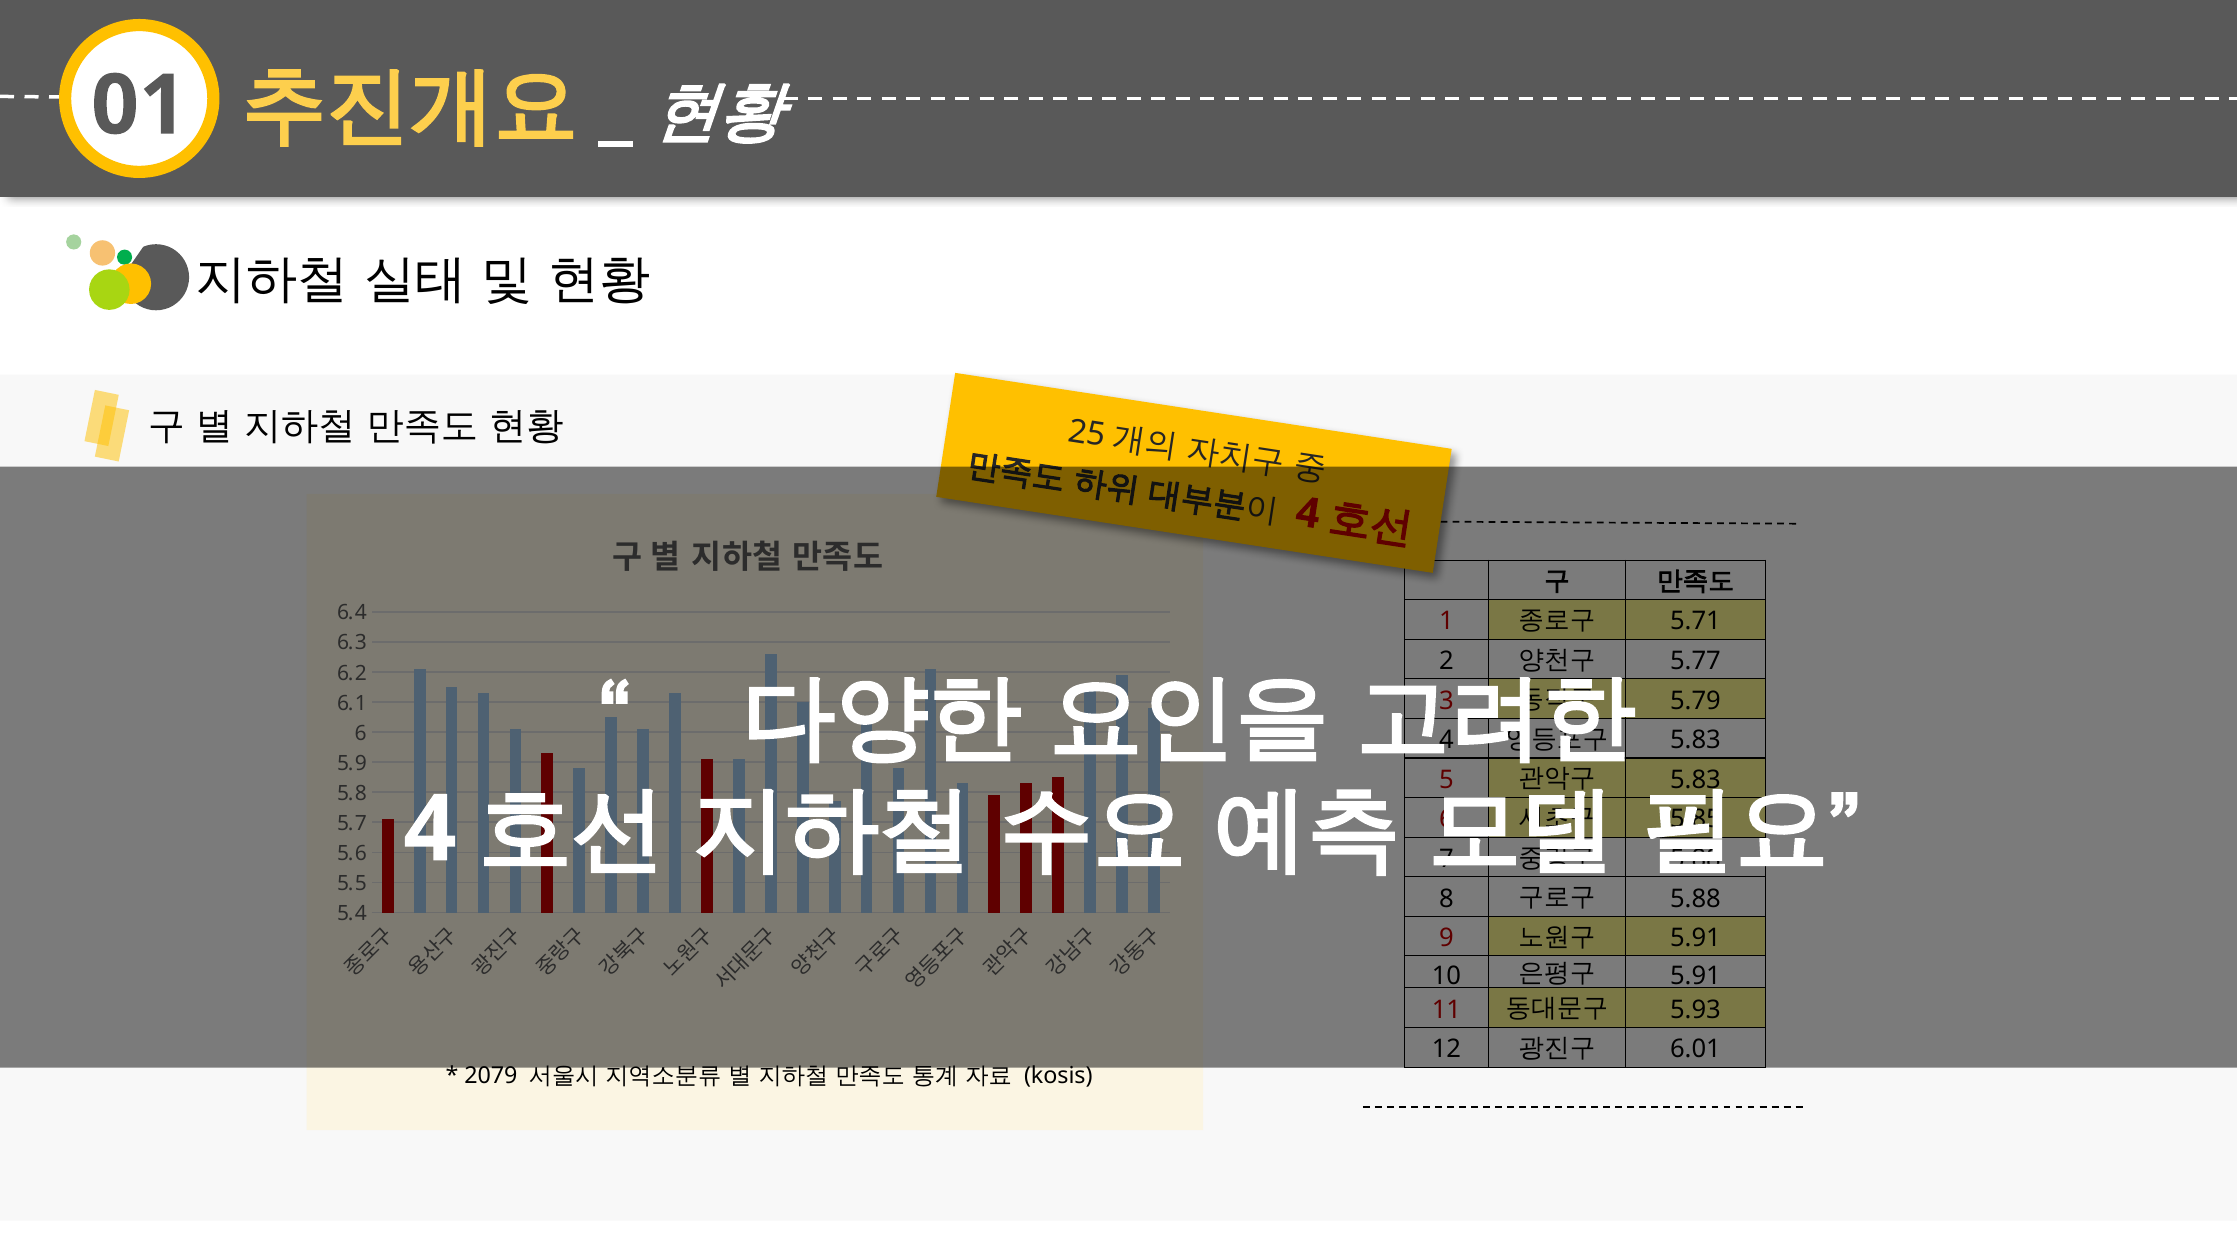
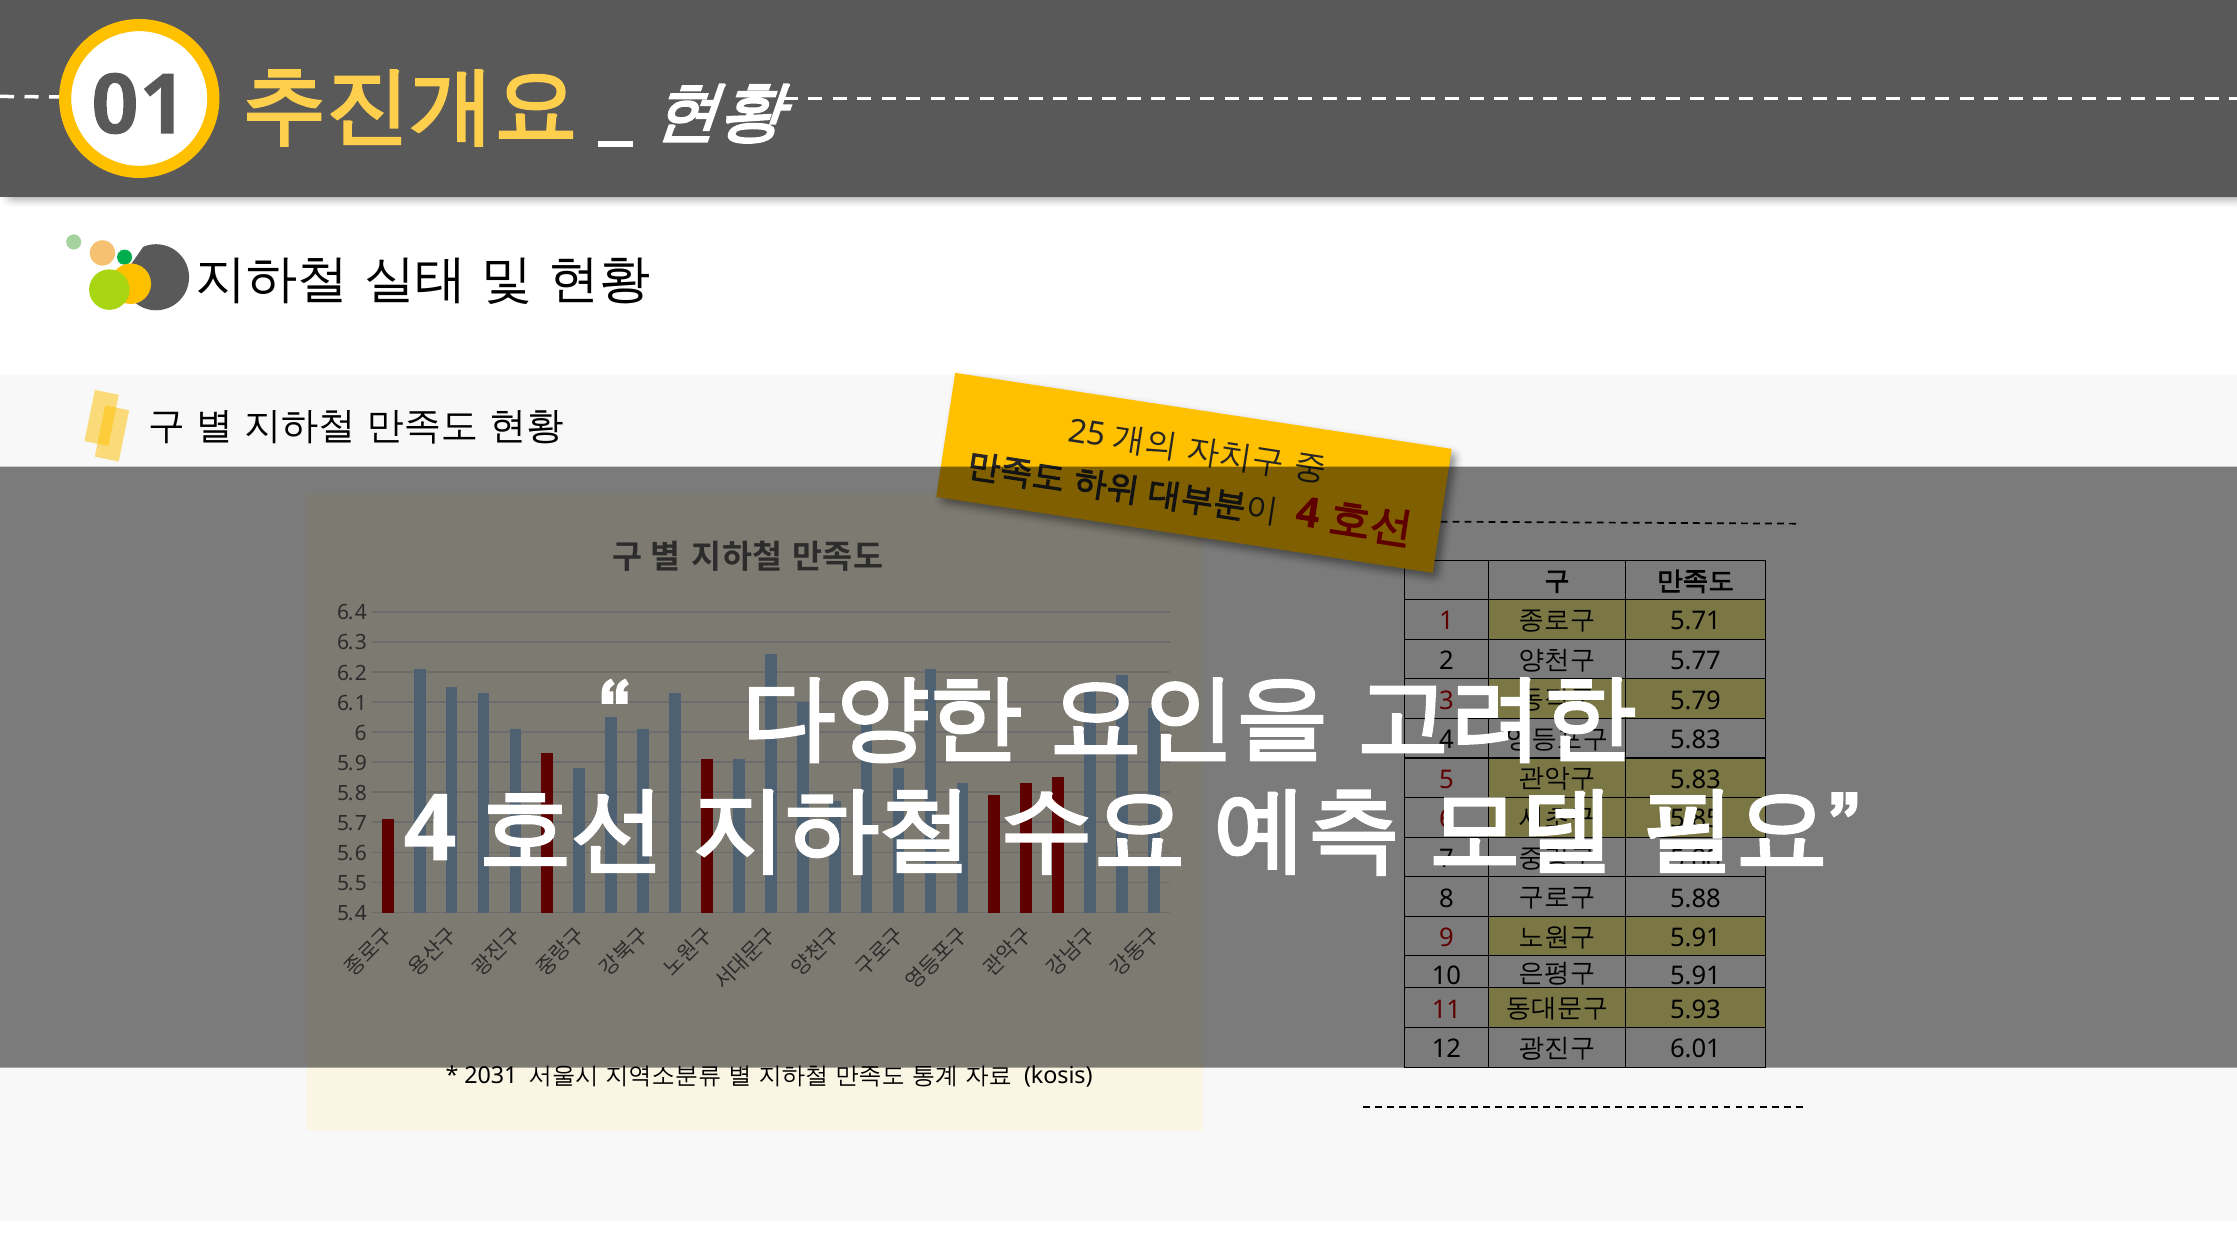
2079: 2079 -> 2031 (491, 1076)
